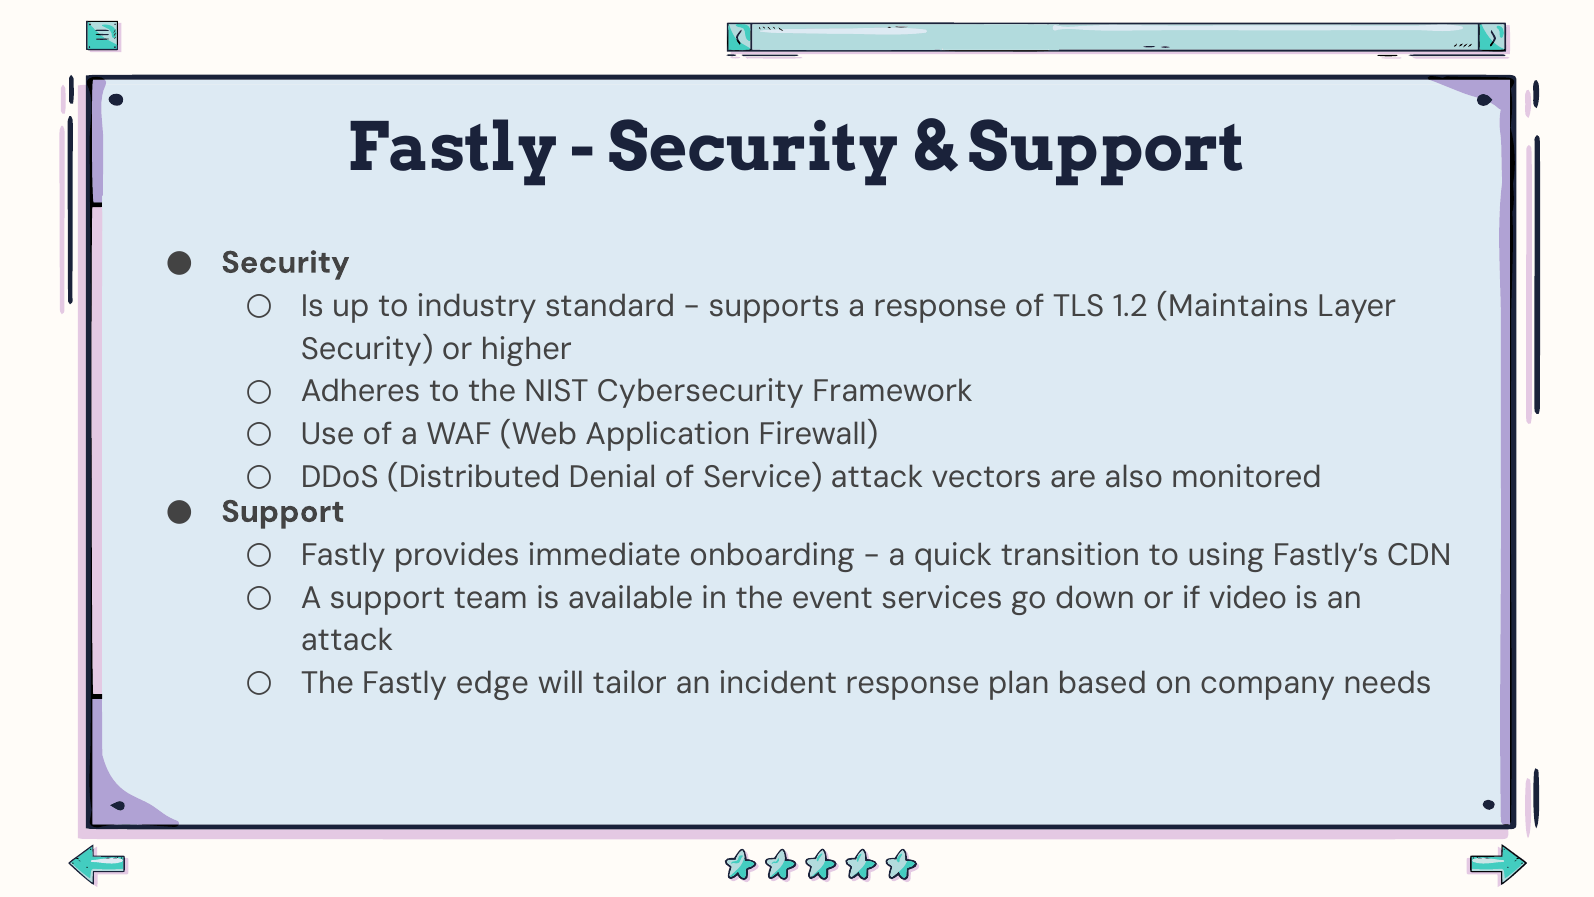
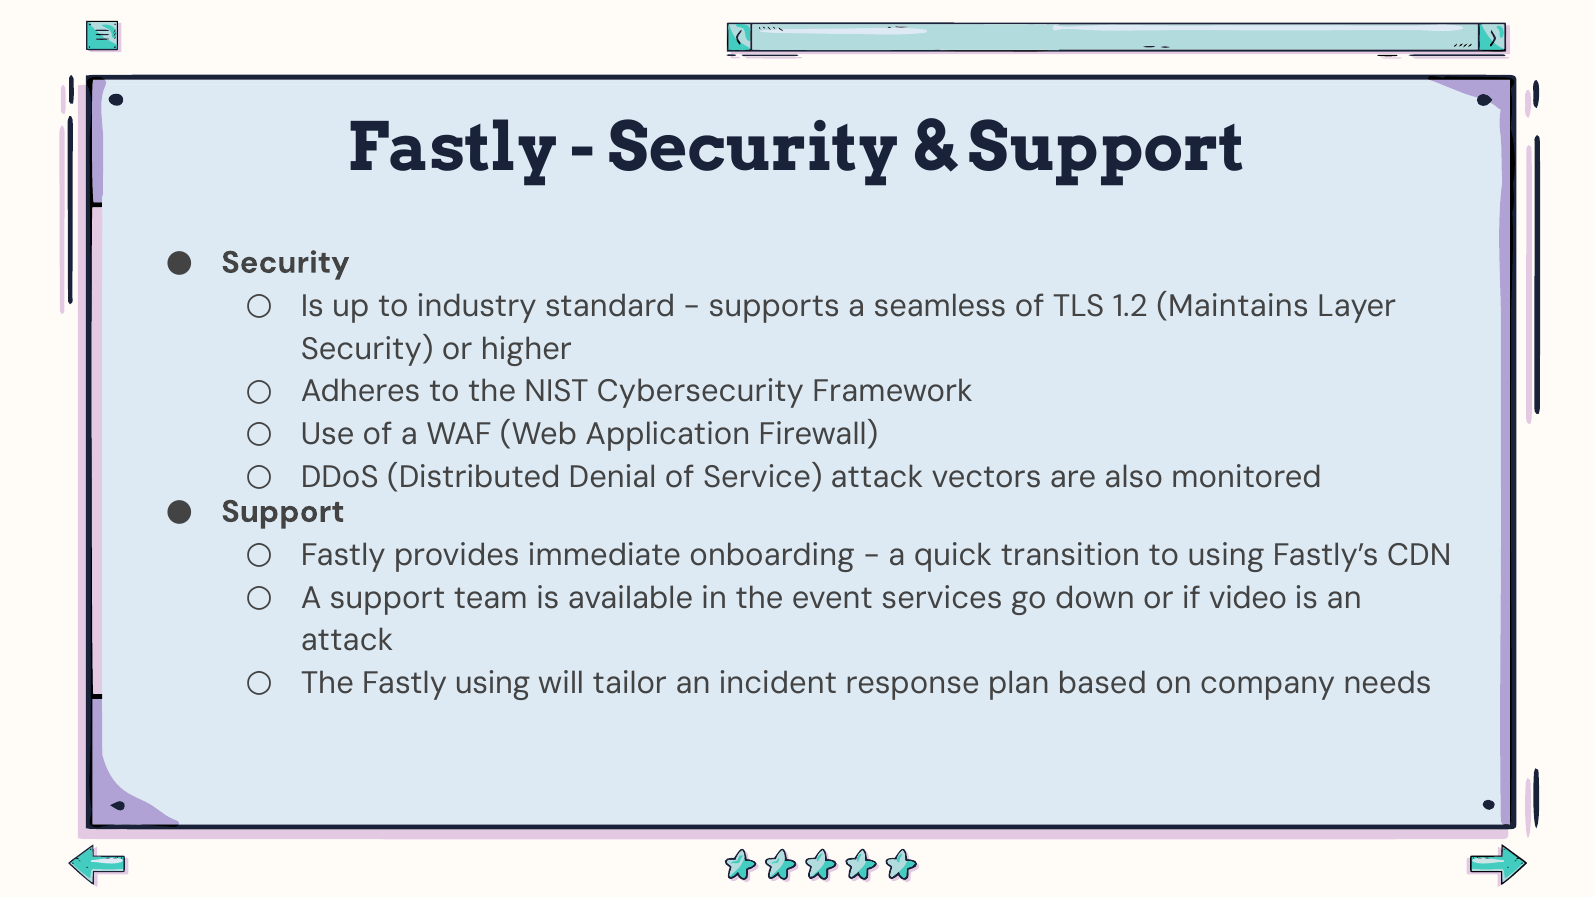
a response: response -> seamless (940, 306)
Fastly edge: edge -> using (493, 683)
